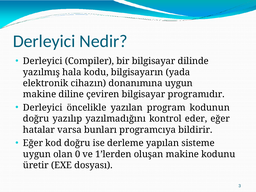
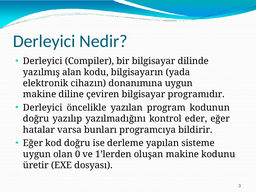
hala: hala -> alan (72, 72)
